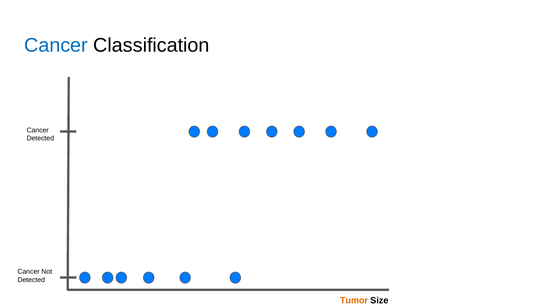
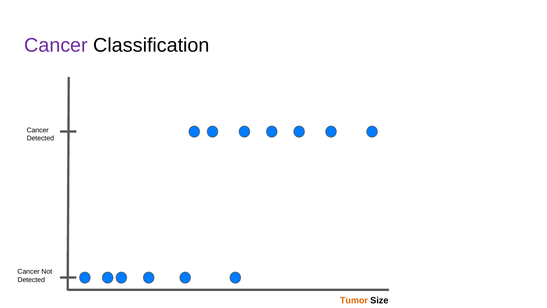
Cancer colour: blue -> purple (56, 45)
